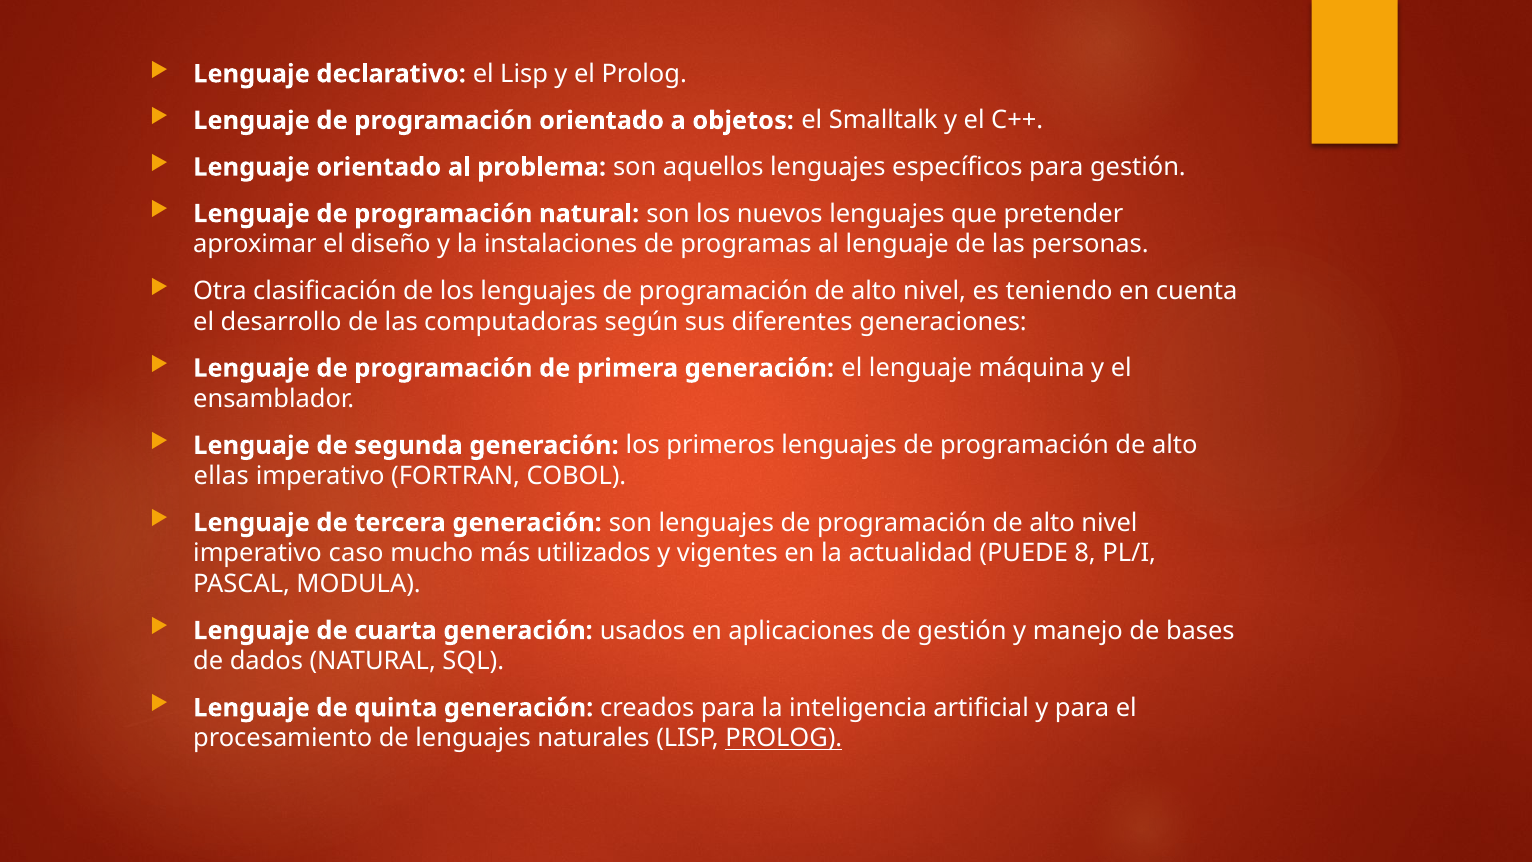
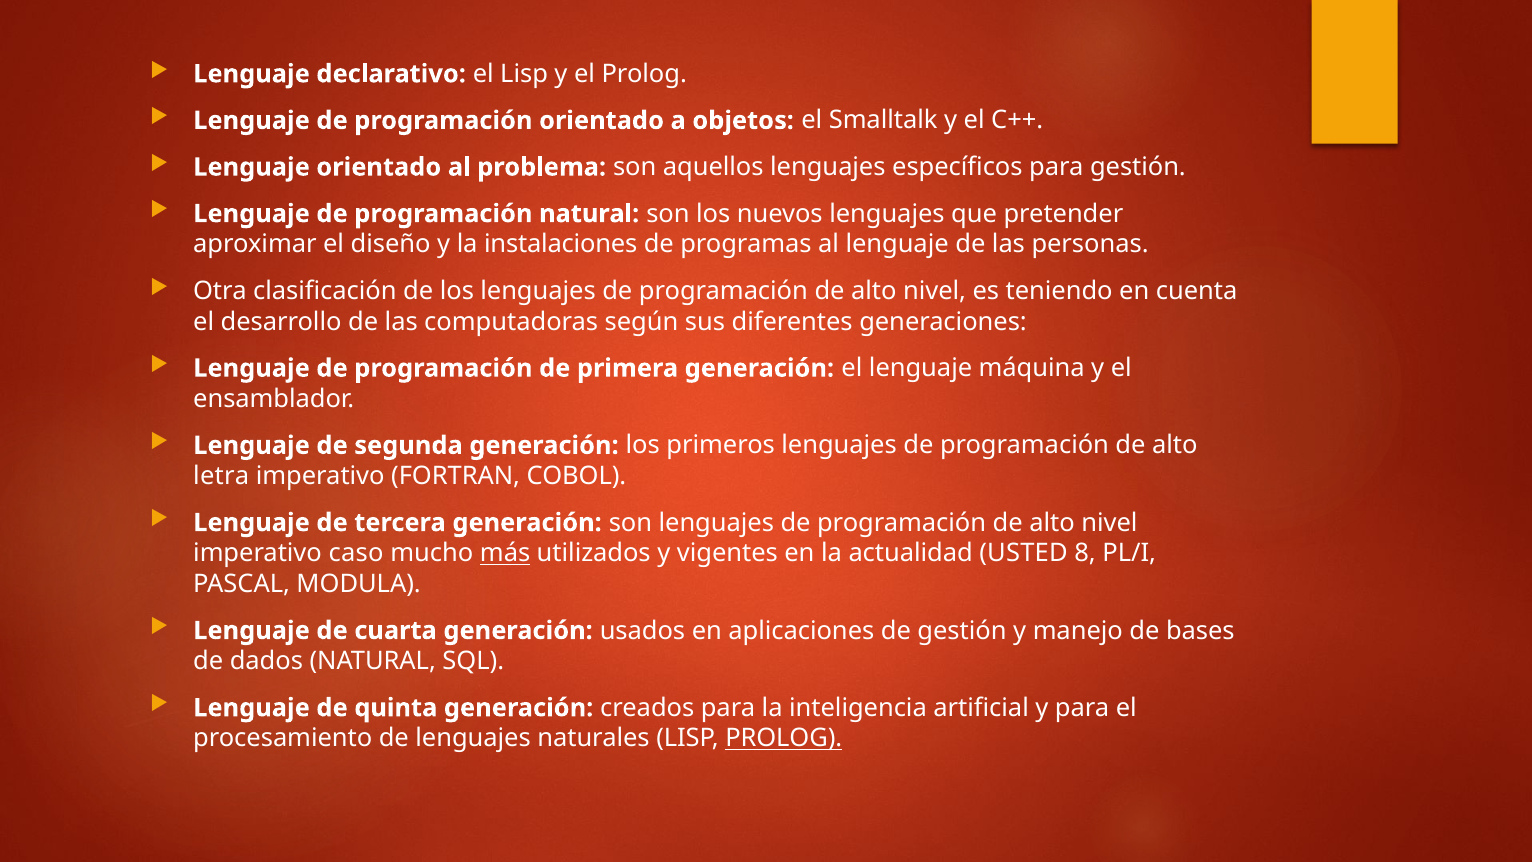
ellas: ellas -> letra (221, 476)
más underline: none -> present (505, 553)
PUEDE: PUEDE -> USTED (1024, 553)
